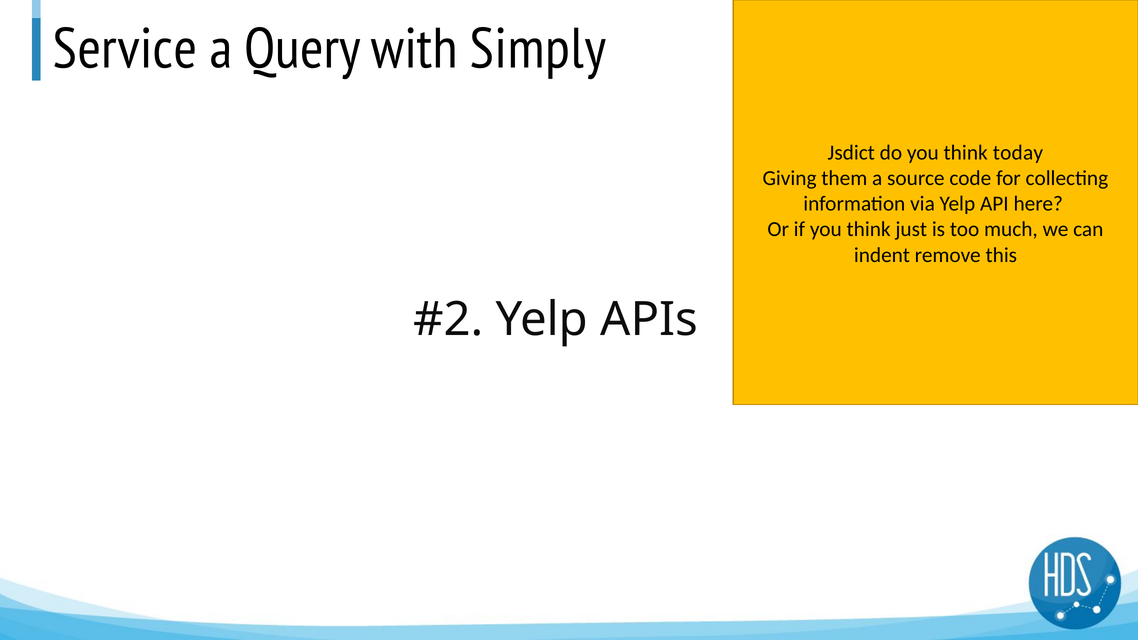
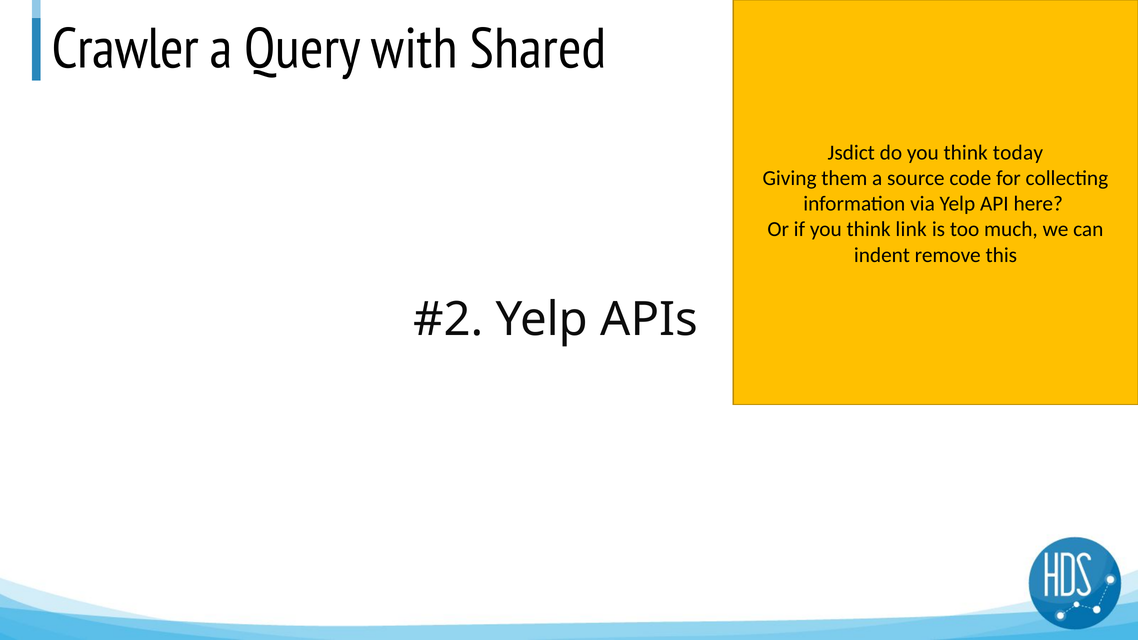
Service: Service -> Crawler (125, 49)
Simply: Simply -> Shared (538, 49)
just: just -> link (911, 229)
